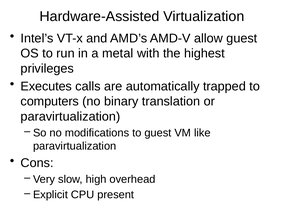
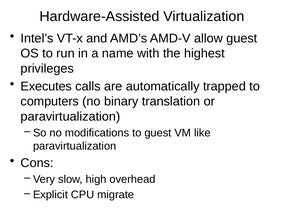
metal: metal -> name (118, 53)
present: present -> migrate (116, 195)
